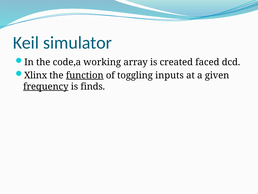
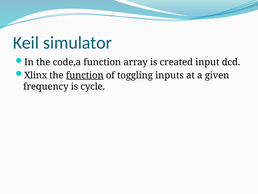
code,a working: working -> function (102, 62)
faced: faced -> input (207, 62)
frequency underline: present -> none (46, 86)
finds: finds -> cycle (93, 86)
